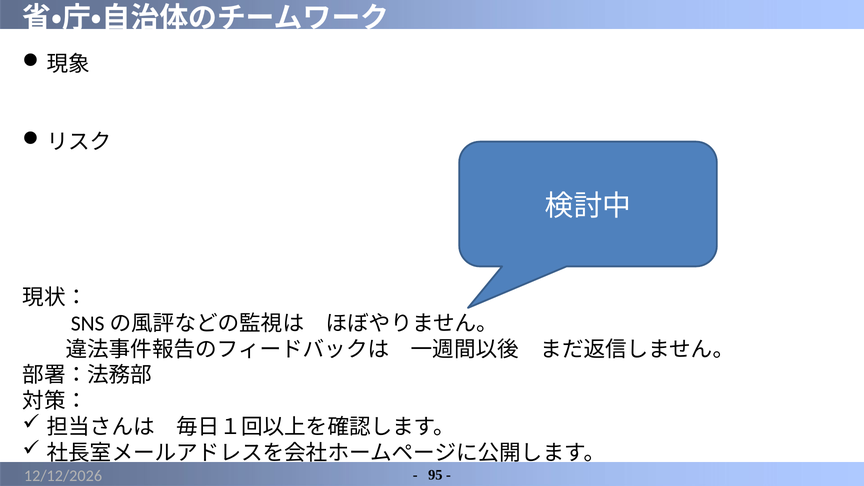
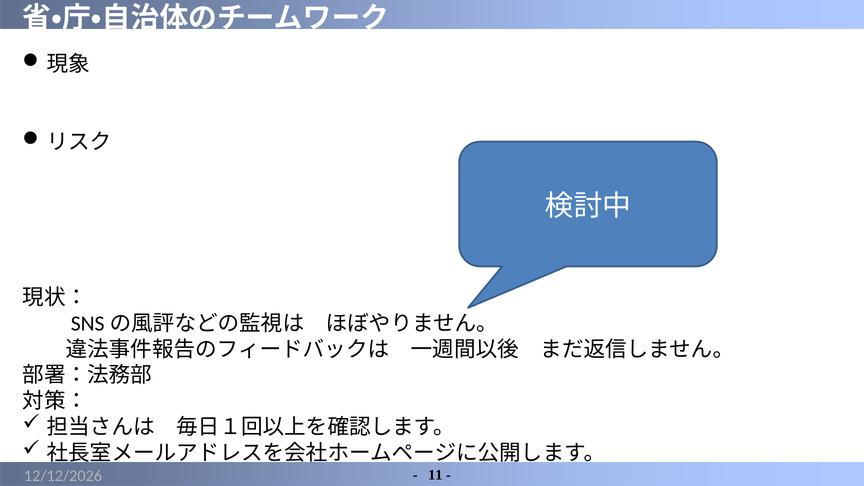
95: 95 -> 11 (435, 475)
